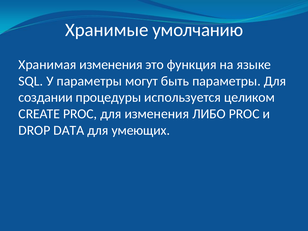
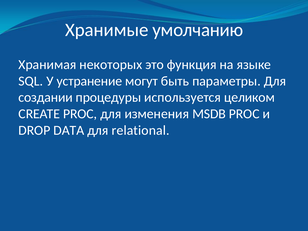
Хранимая изменения: изменения -> некоторых (111, 65)
У параметры: параметры -> устранение (89, 81)
ЛИБО: ЛИБО -> MSDB (209, 114)
умеющих: умеющих -> relational (141, 130)
